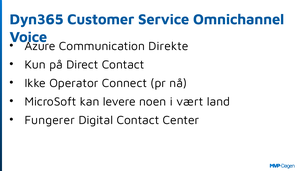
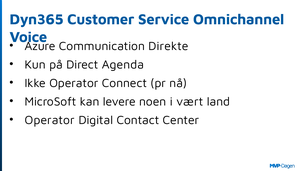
Direct Contact: Contact -> Agenda (123, 65)
Fungerer: Fungerer -> Operator (50, 120)
